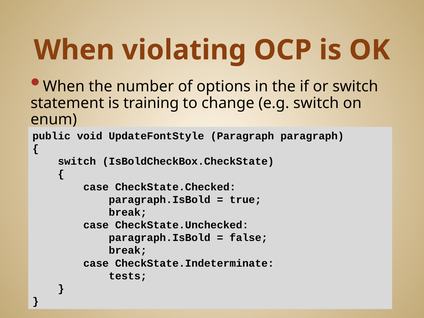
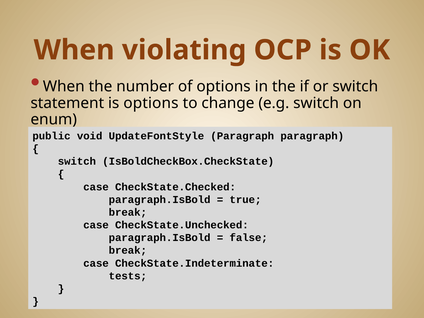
is training: training -> options (151, 103)
